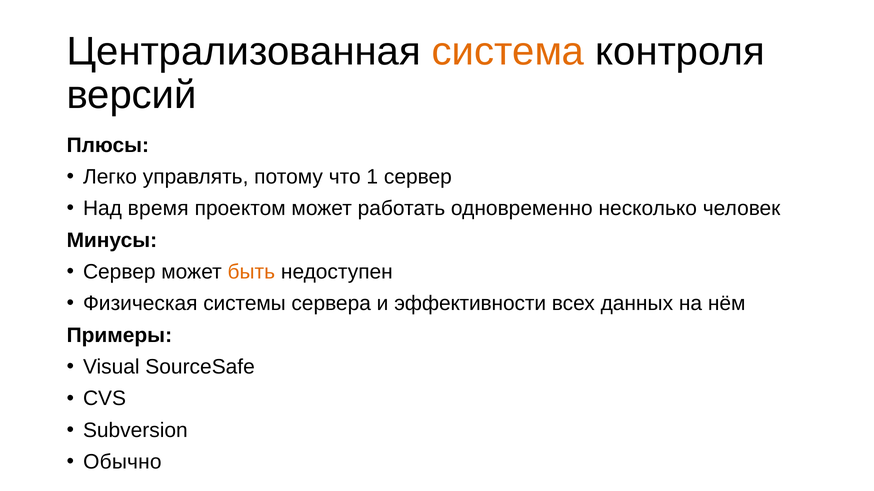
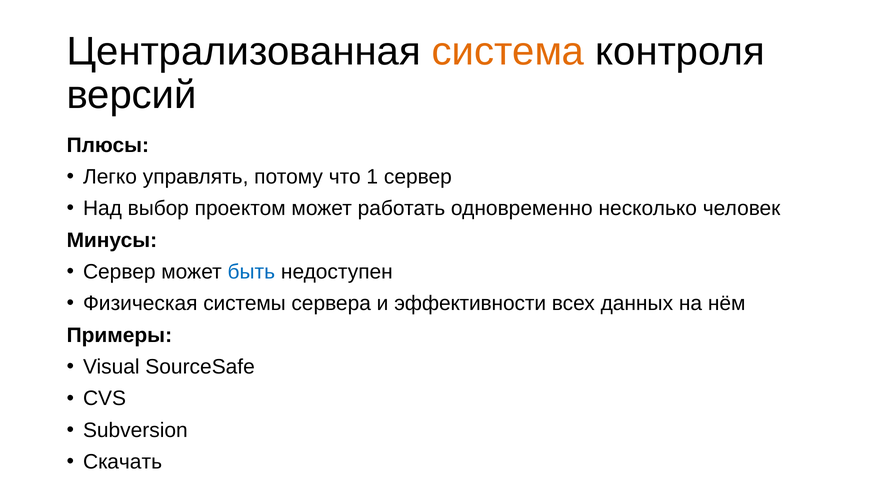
время: время -> выбор (158, 209)
быть colour: orange -> blue (251, 272)
Обычно: Обычно -> Скачать (123, 462)
